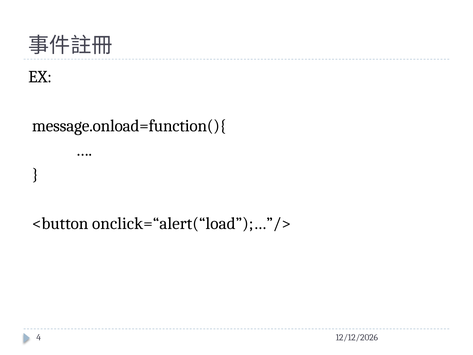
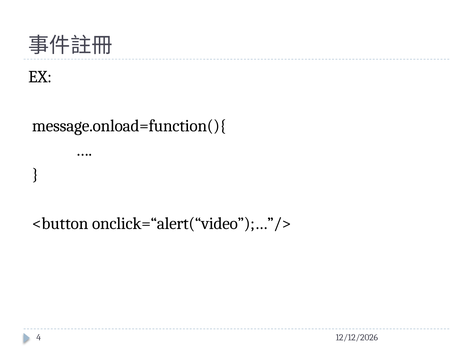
onclick=“alert(“load”);…”/>: onclick=“alert(“load”);…”/> -> onclick=“alert(“video”);…”/> (192, 223)
